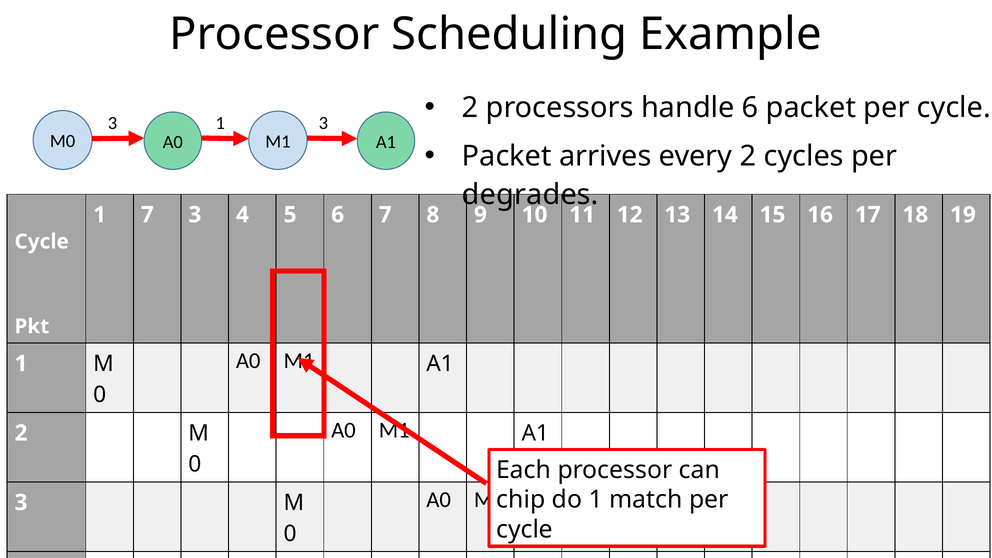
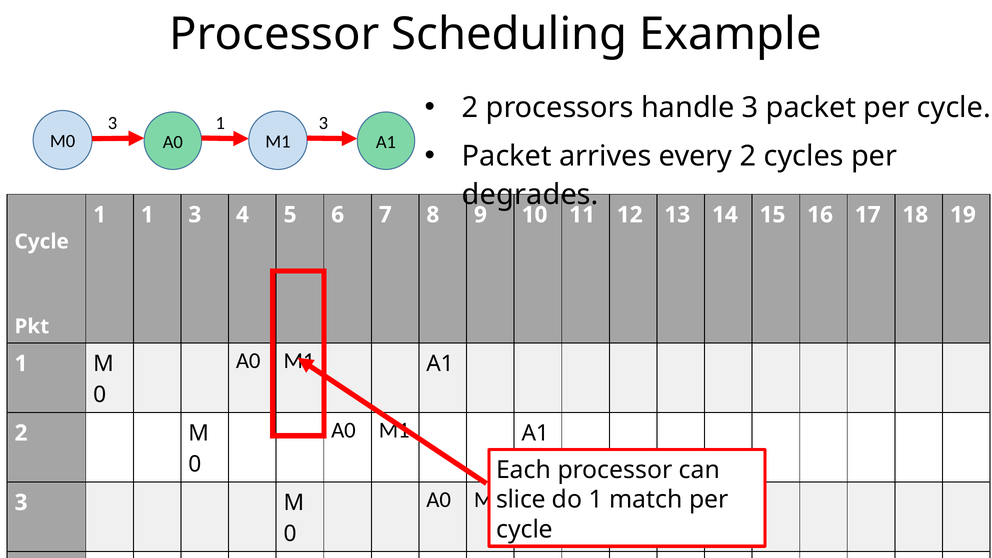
handle 6: 6 -> 3 (750, 108)
1 7: 7 -> 1 (147, 215)
chip: chip -> slice (521, 500)
